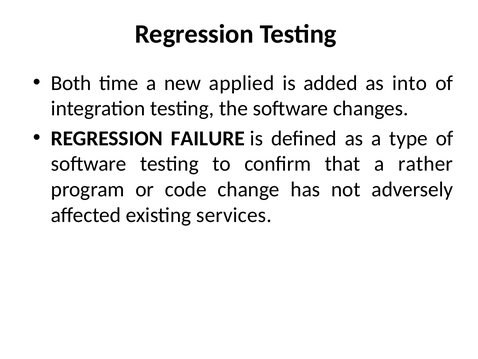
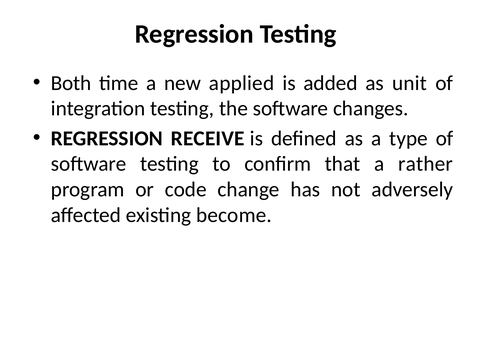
into: into -> unit (410, 83)
FAILURE: FAILURE -> RECEIVE (208, 138)
services: services -> become (234, 215)
